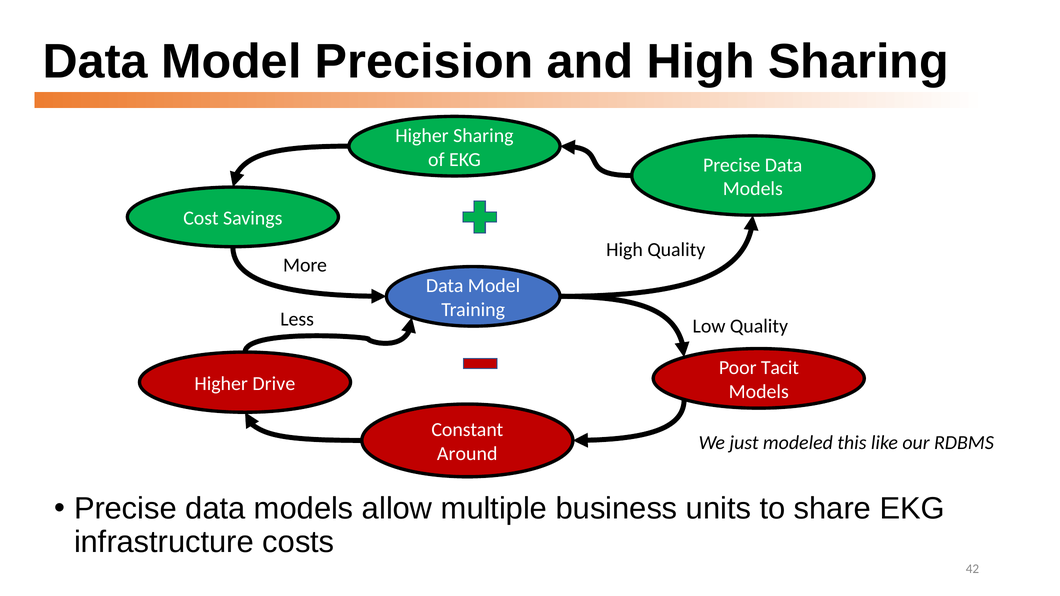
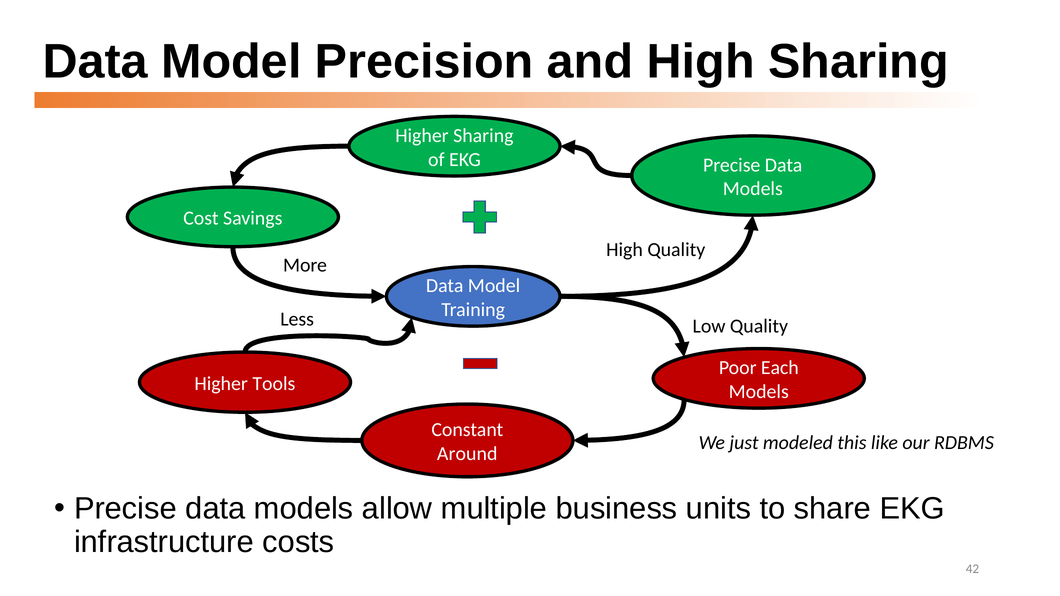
Tacit: Tacit -> Each (780, 368)
Drive: Drive -> Tools (274, 384)
